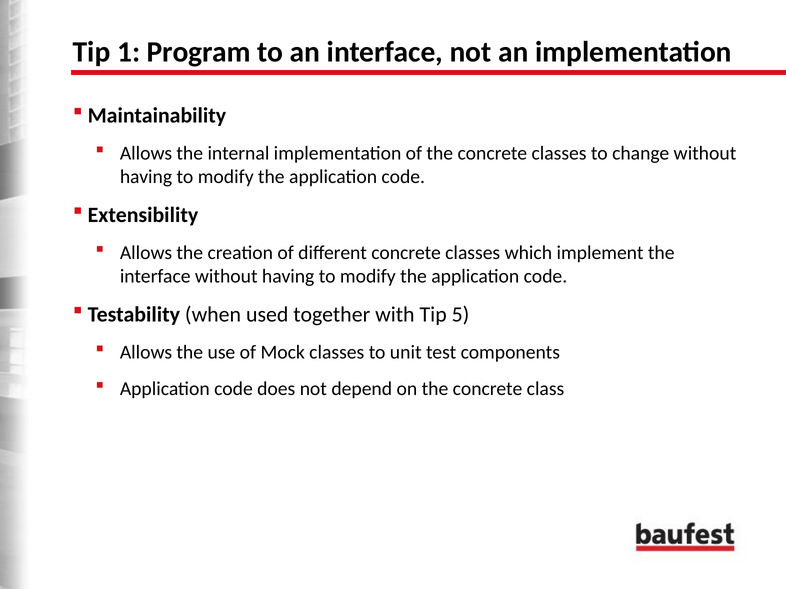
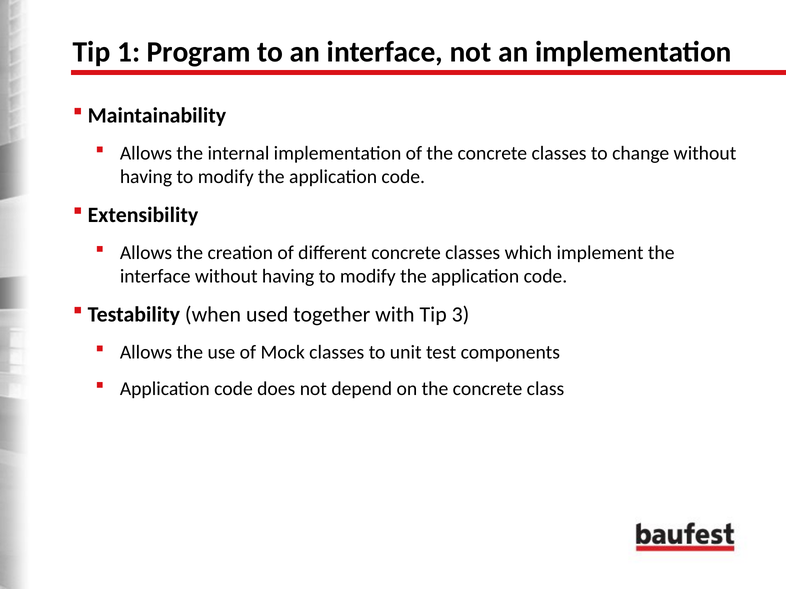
5: 5 -> 3 (460, 315)
